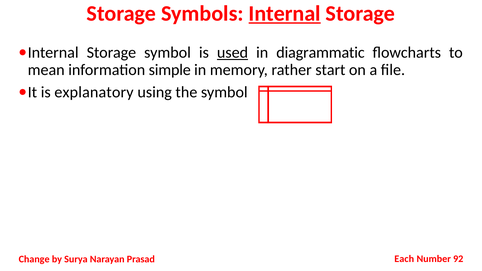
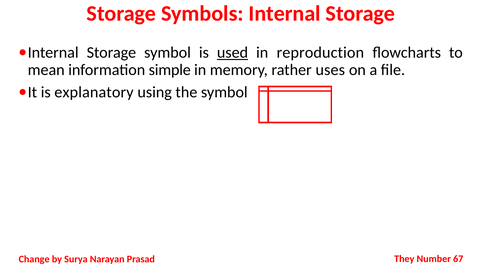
Internal underline: present -> none (285, 14)
diagrammatic: diagrammatic -> reproduction (320, 53)
start: start -> uses (330, 70)
Each: Each -> They (404, 259)
92: 92 -> 67 (458, 259)
